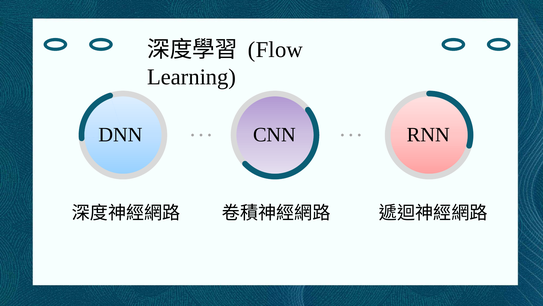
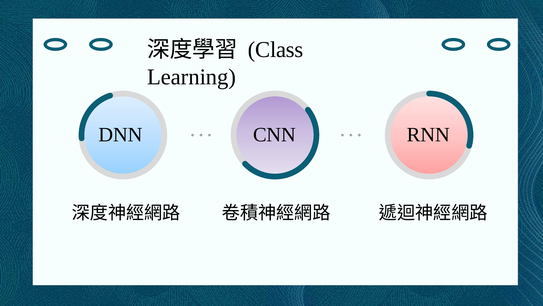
Flow: Flow -> Class (276, 50)
